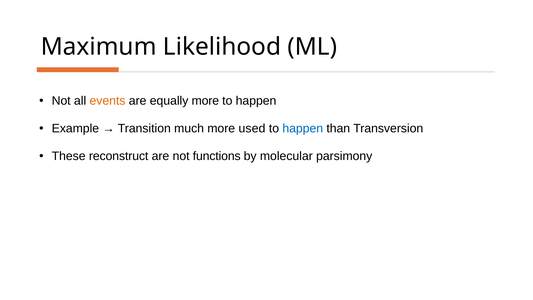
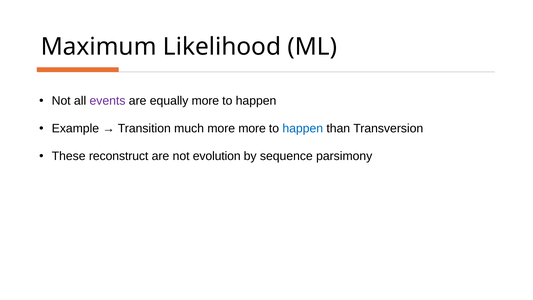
events colour: orange -> purple (108, 101)
more used: used -> more (252, 128)
functions: functions -> evolution (217, 156)
molecular: molecular -> sequence (286, 156)
